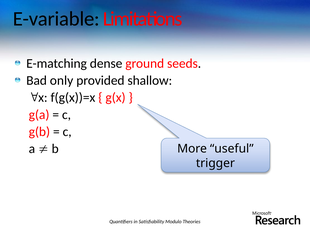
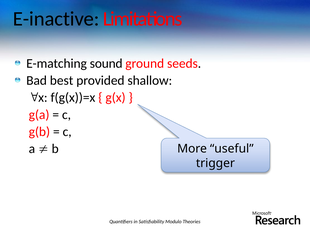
E-variable: E-variable -> E-inactive (56, 19)
dense: dense -> sound (106, 64)
only: only -> best (62, 81)
